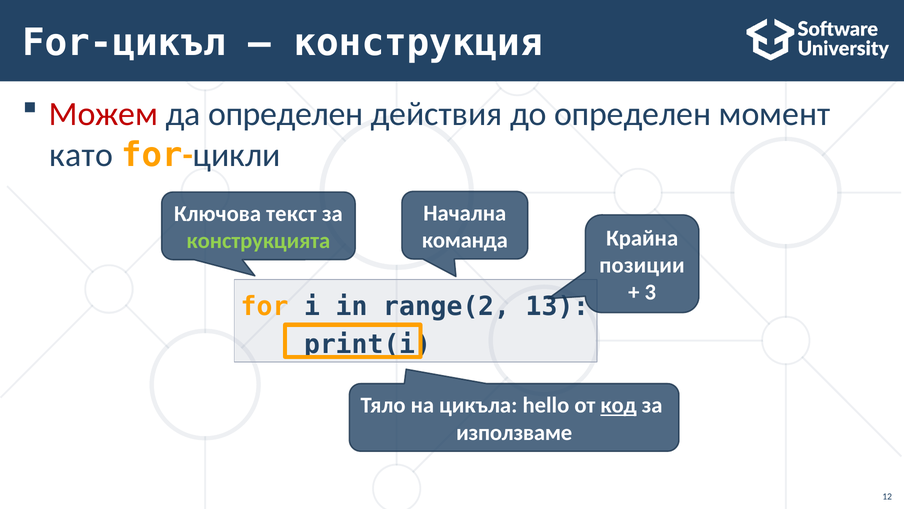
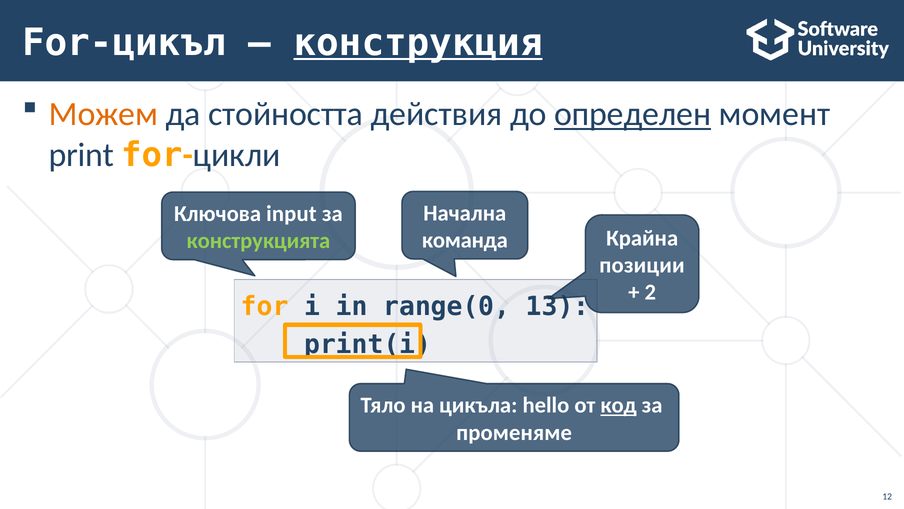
конструкция underline: none -> present (418, 43)
Можем colour: red -> orange (103, 114)
да определен: определен -> стойността (286, 114)
определен underline: none -> present (633, 114)
като: като -> print (81, 155)
текст: текст -> input (291, 214)
3: 3 -> 2 (650, 292)
range(2: range(2 -> range(0 (447, 306)
използваме: използваме -> променяме (514, 432)
